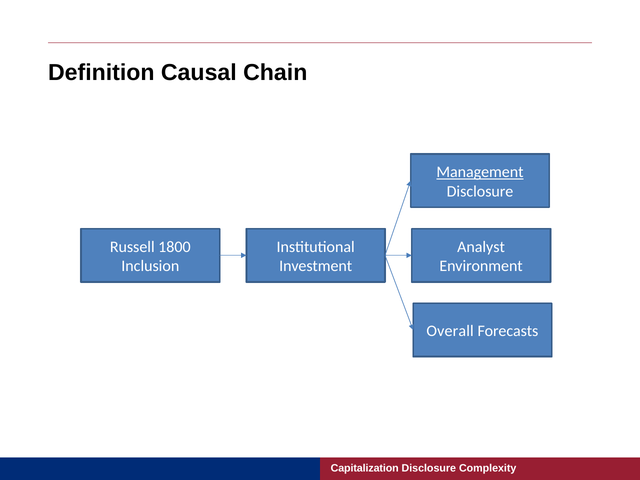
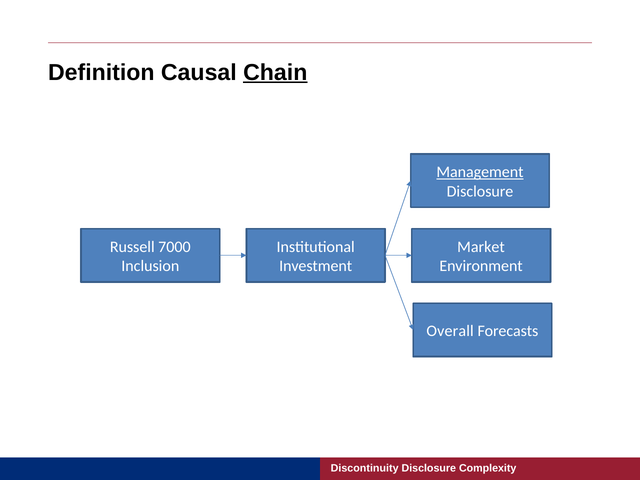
Chain underline: none -> present (275, 72)
1800: 1800 -> 7000 (174, 247)
Analyst: Analyst -> Market (481, 247)
Capitalization: Capitalization -> Discontinuity (365, 468)
